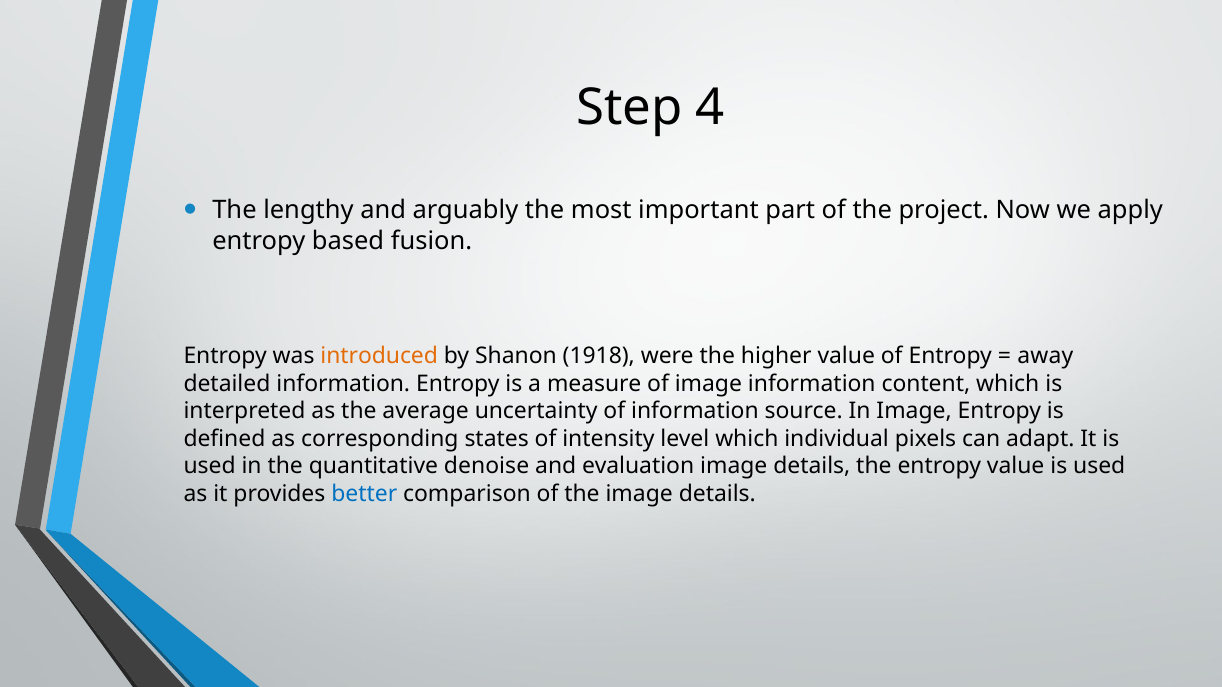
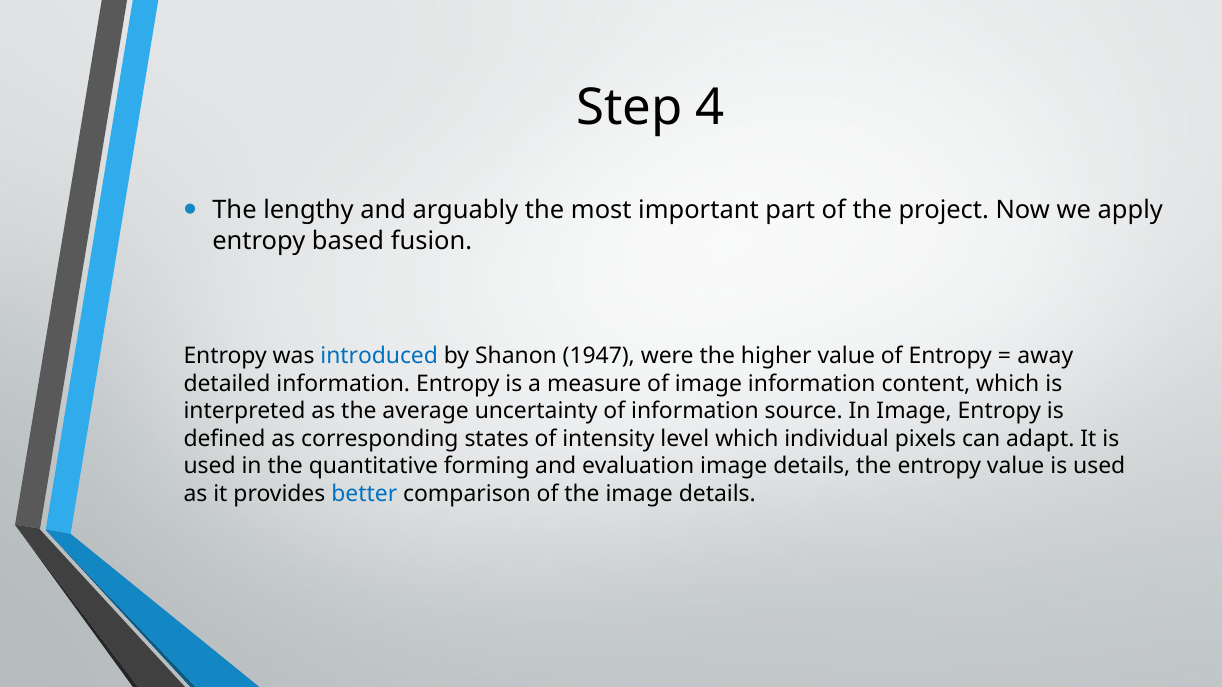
introduced colour: orange -> blue (379, 357)
1918: 1918 -> 1947 (599, 357)
denoise: denoise -> forming (487, 467)
